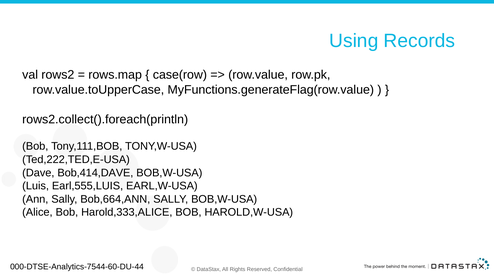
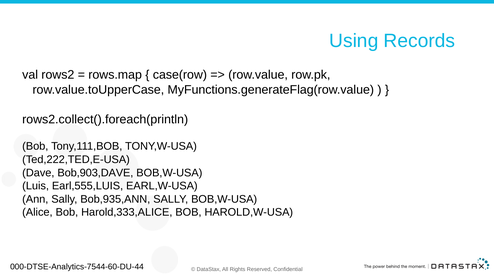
Bob,414,DAVE: Bob,414,DAVE -> Bob,903,DAVE (95, 173)
Bob,664,ANN: Bob,664,ANN -> Bob,935,ANN (115, 199)
